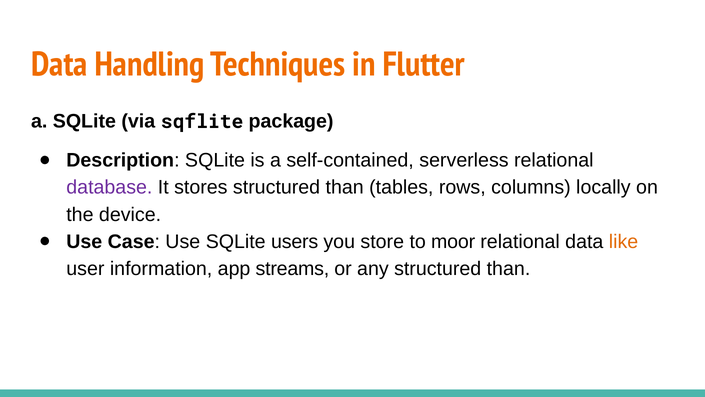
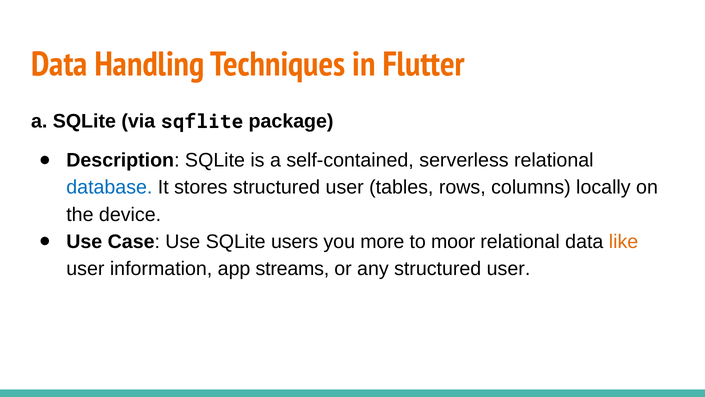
database colour: purple -> blue (109, 187)
stores structured than: than -> user (345, 187)
store: store -> more (382, 241)
any structured than: than -> user (508, 268)
